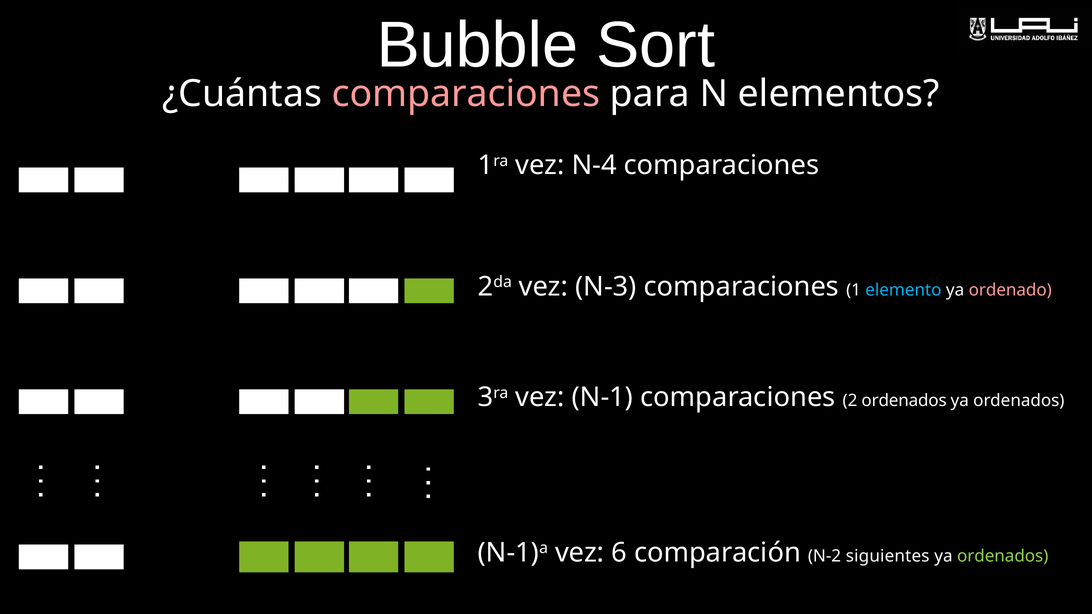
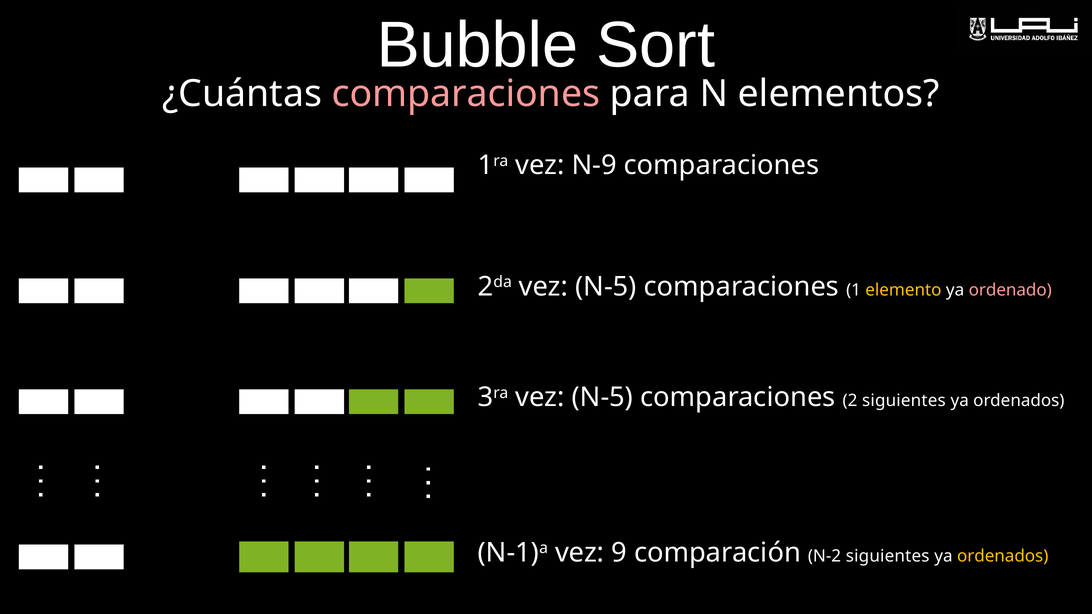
N-4: N-4 -> N-9 (594, 165)
2da vez N-3: N-3 -> N-5 (606, 287)
elemento colour: light blue -> yellow (903, 290)
3ra vez N-1: N-1 -> N-5 (602, 398)
2 ordenados: ordenados -> siguientes (904, 401)
6: 6 -> 9 (619, 553)
ordenados colour: light green -> yellow (1003, 556)
